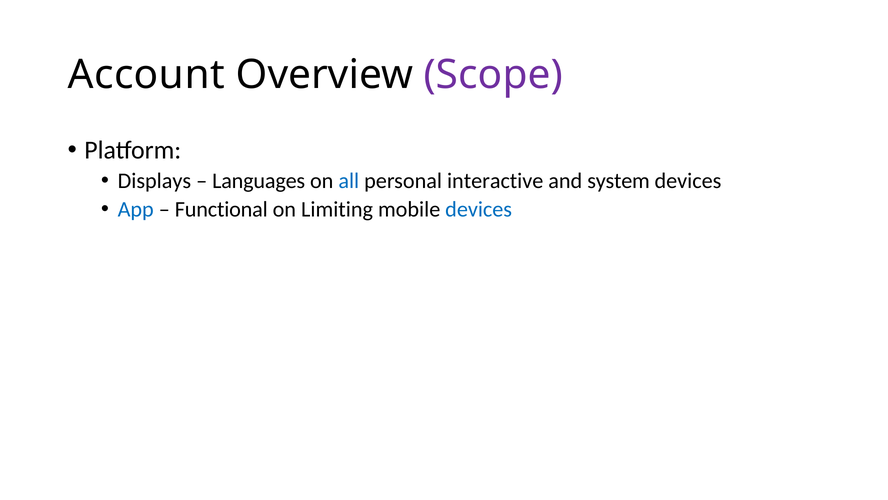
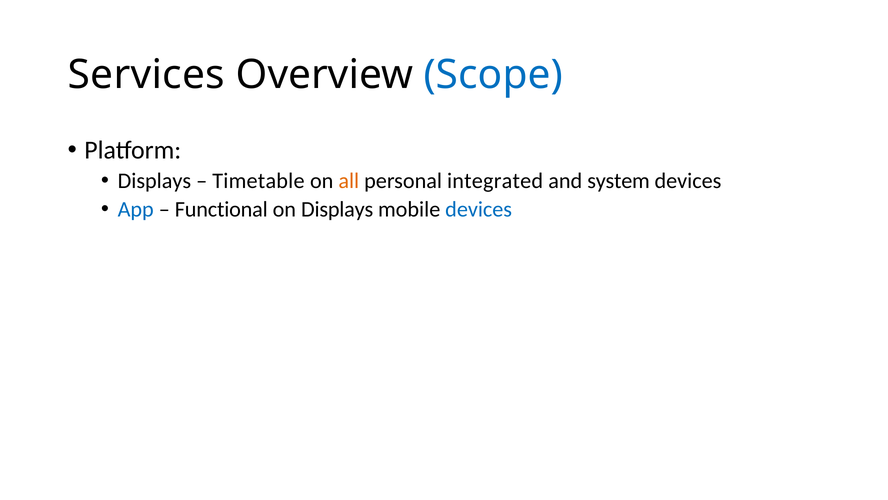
Account: Account -> Services (146, 75)
Scope colour: purple -> blue (493, 75)
Languages: Languages -> Timetable (258, 181)
all colour: blue -> orange (349, 181)
interactive: interactive -> integrated (495, 181)
on Limiting: Limiting -> Displays (337, 209)
